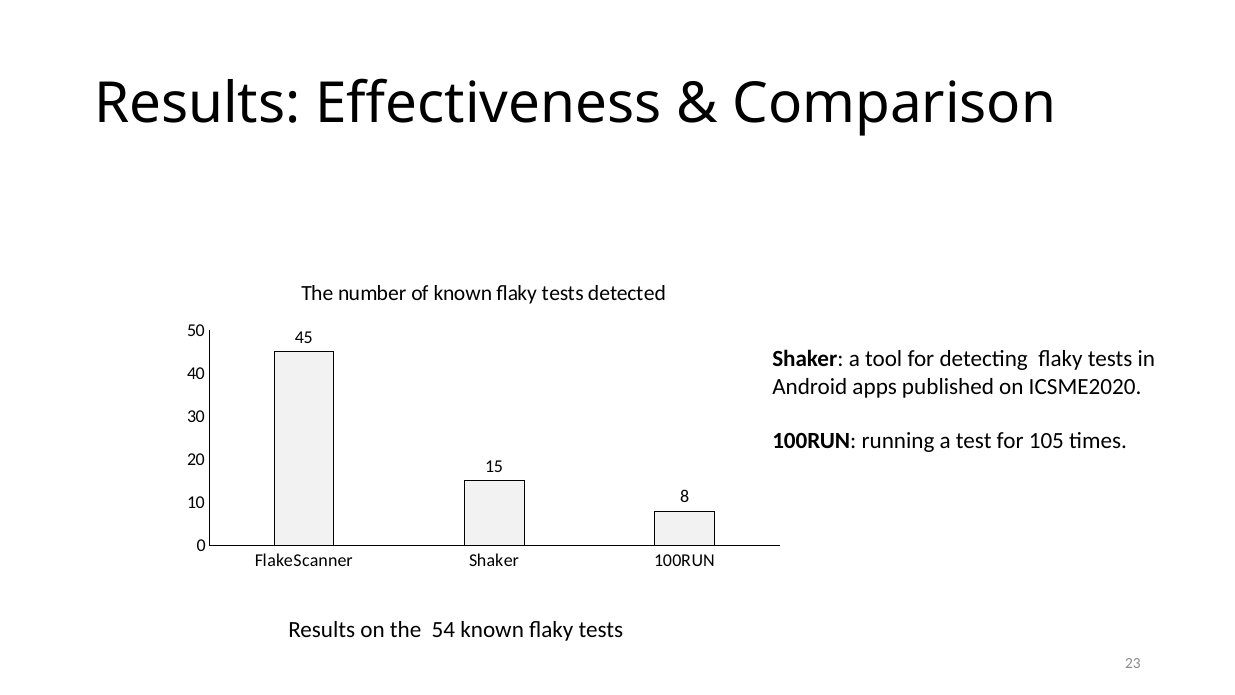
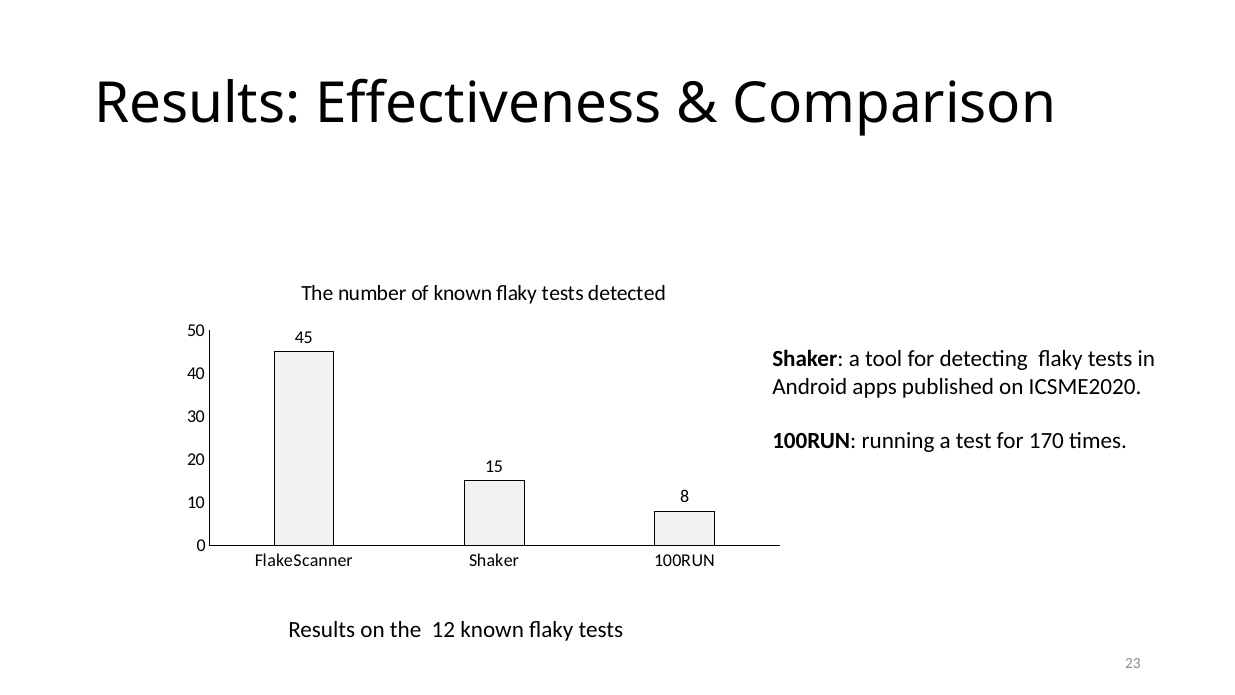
105: 105 -> 170 (1046, 441)
54: 54 -> 12 (443, 630)
